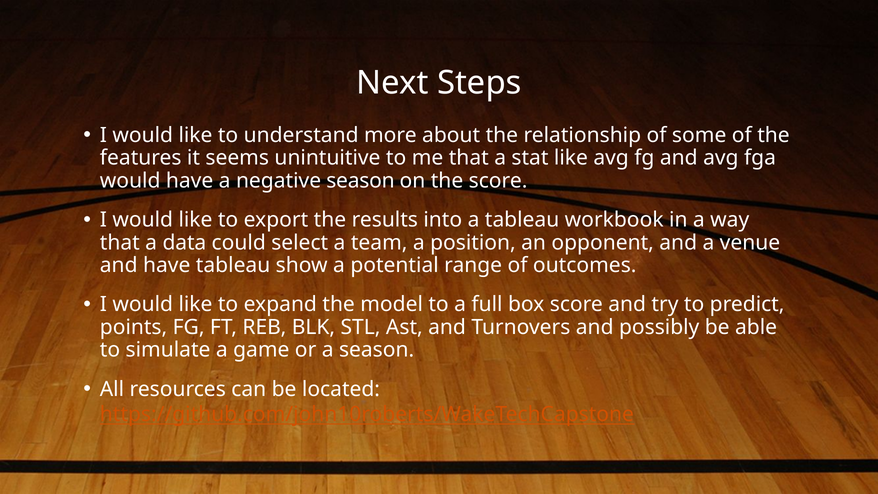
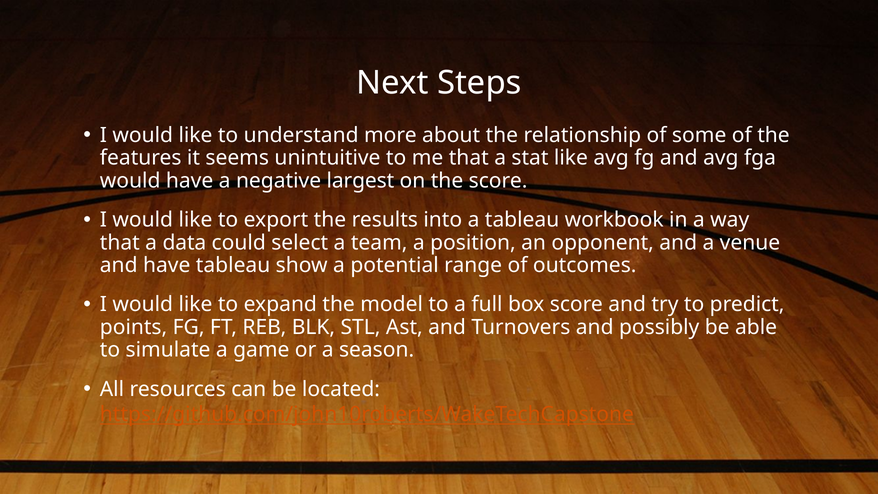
negative season: season -> largest (360, 181)
